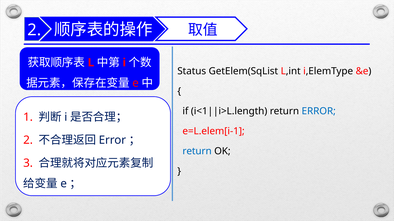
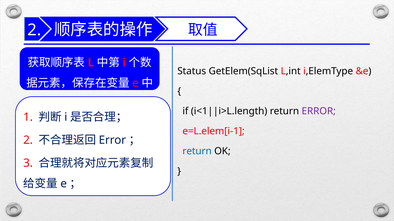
ERROR colour: blue -> purple (319, 111)
